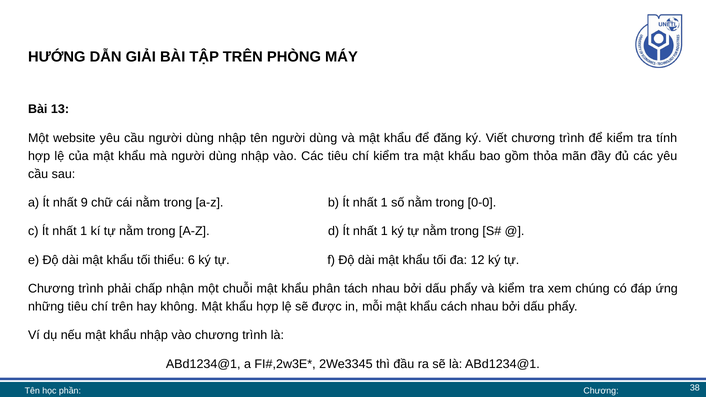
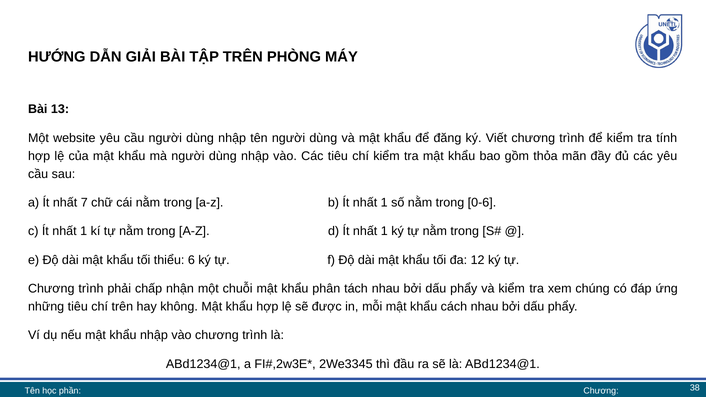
9: 9 -> 7 (84, 203)
0-0: 0-0 -> 0-6 (482, 203)
